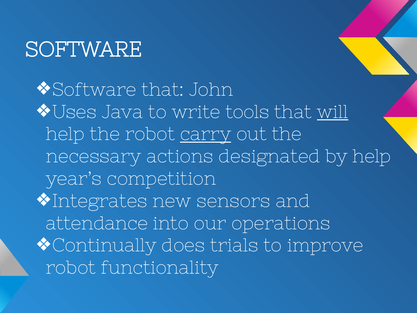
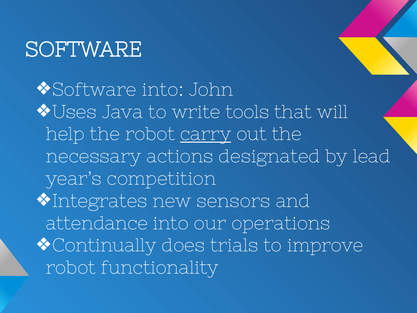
that: that -> into (163, 90)
will underline: present -> none (333, 112)
by help: help -> lead (372, 156)
